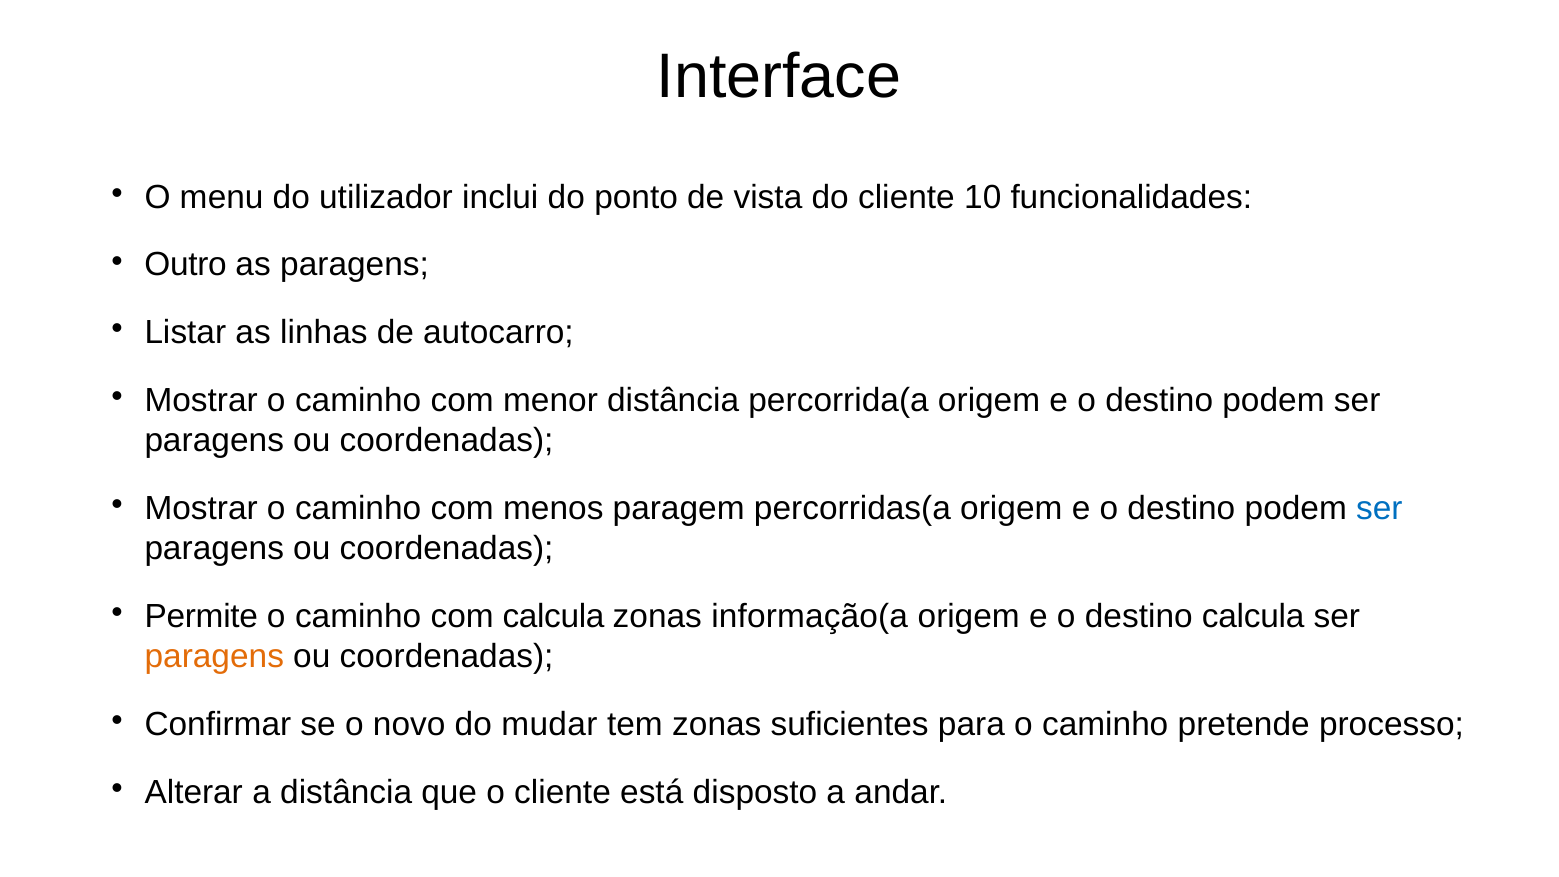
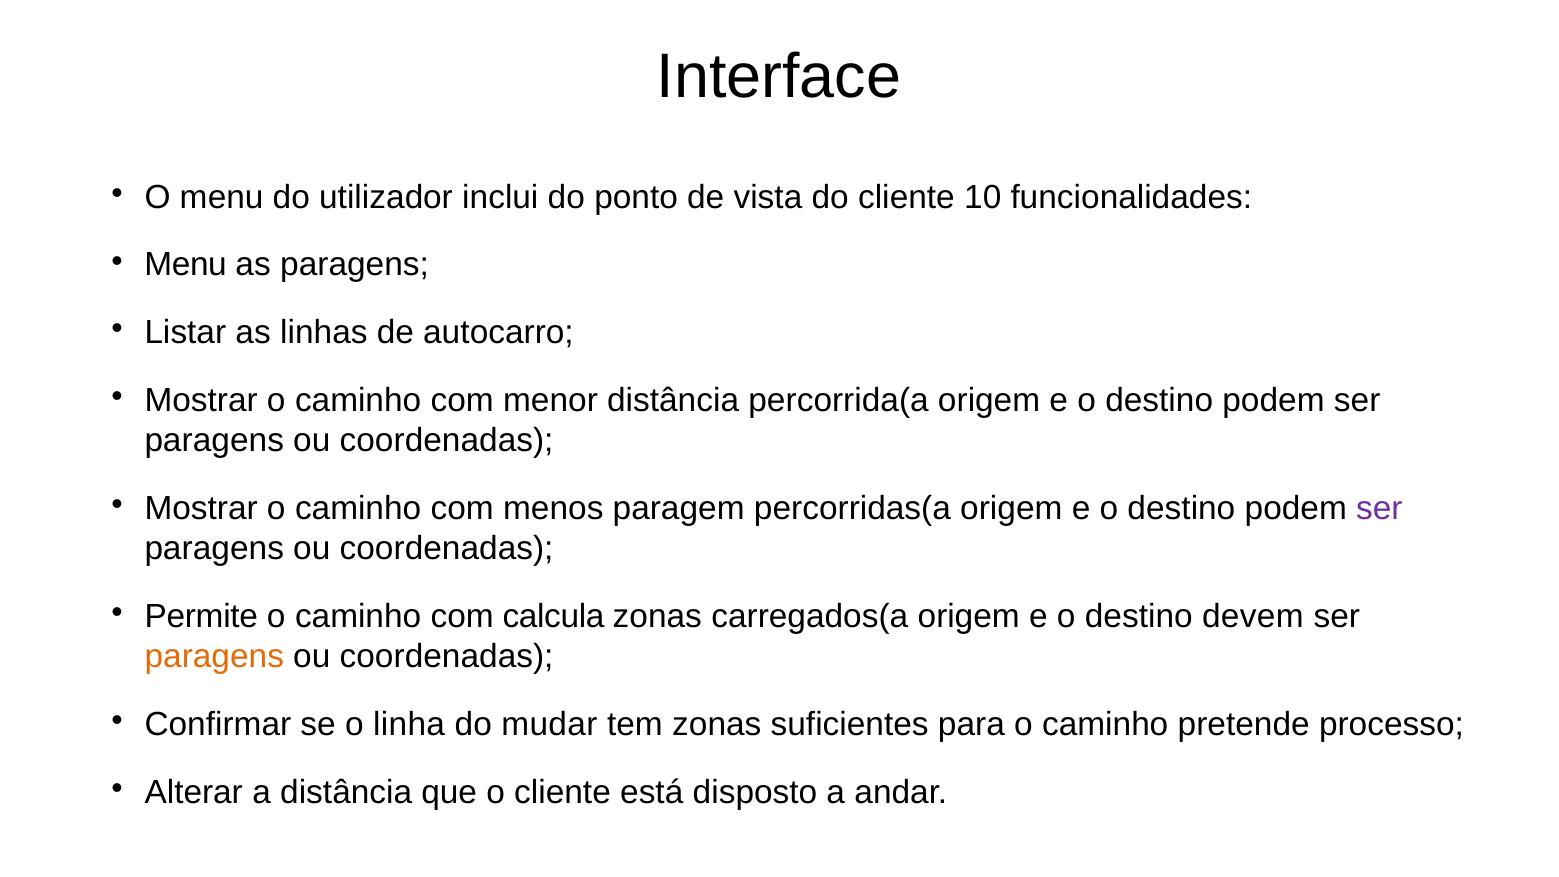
Outro: Outro -> Menu (186, 265)
ser colour: blue -> purple (1379, 509)
informação(a: informação(a -> carregados(a (810, 617)
destino calcula: calcula -> devem (1253, 617)
novo: novo -> linha (409, 725)
